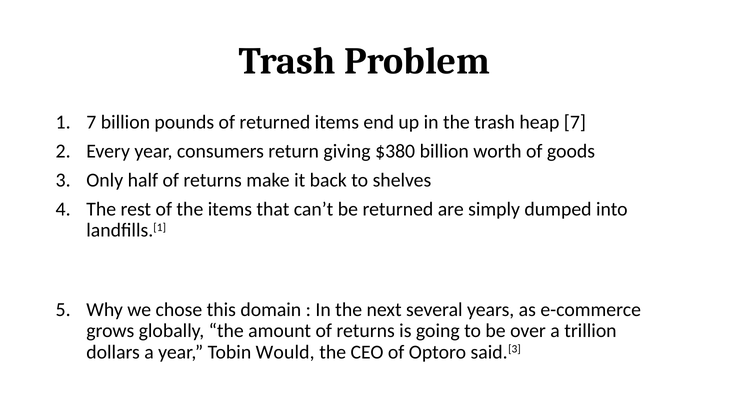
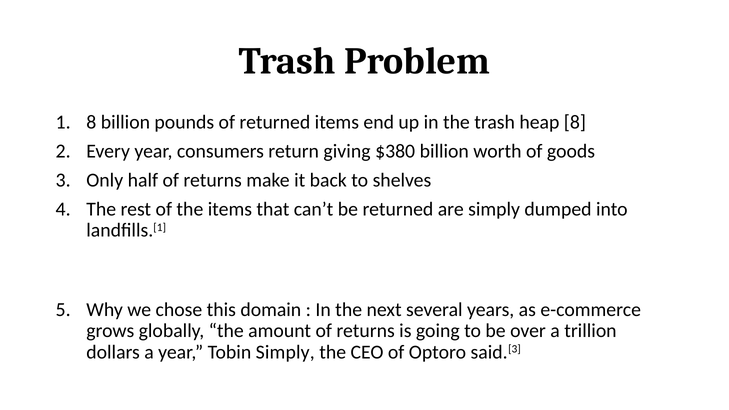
7: 7 -> 8 (91, 122)
heap 7: 7 -> 8 (575, 122)
Tobin Would: Would -> Simply (285, 352)
